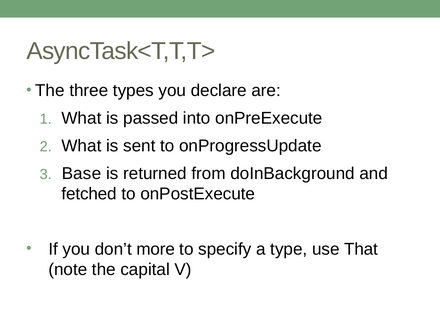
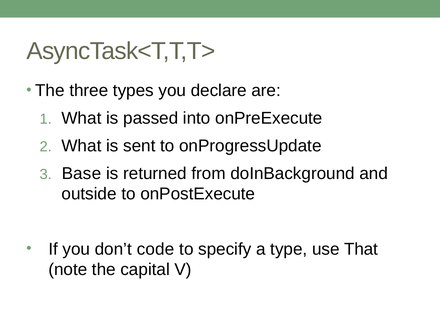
fetched: fetched -> outside (89, 194)
more: more -> code (155, 249)
